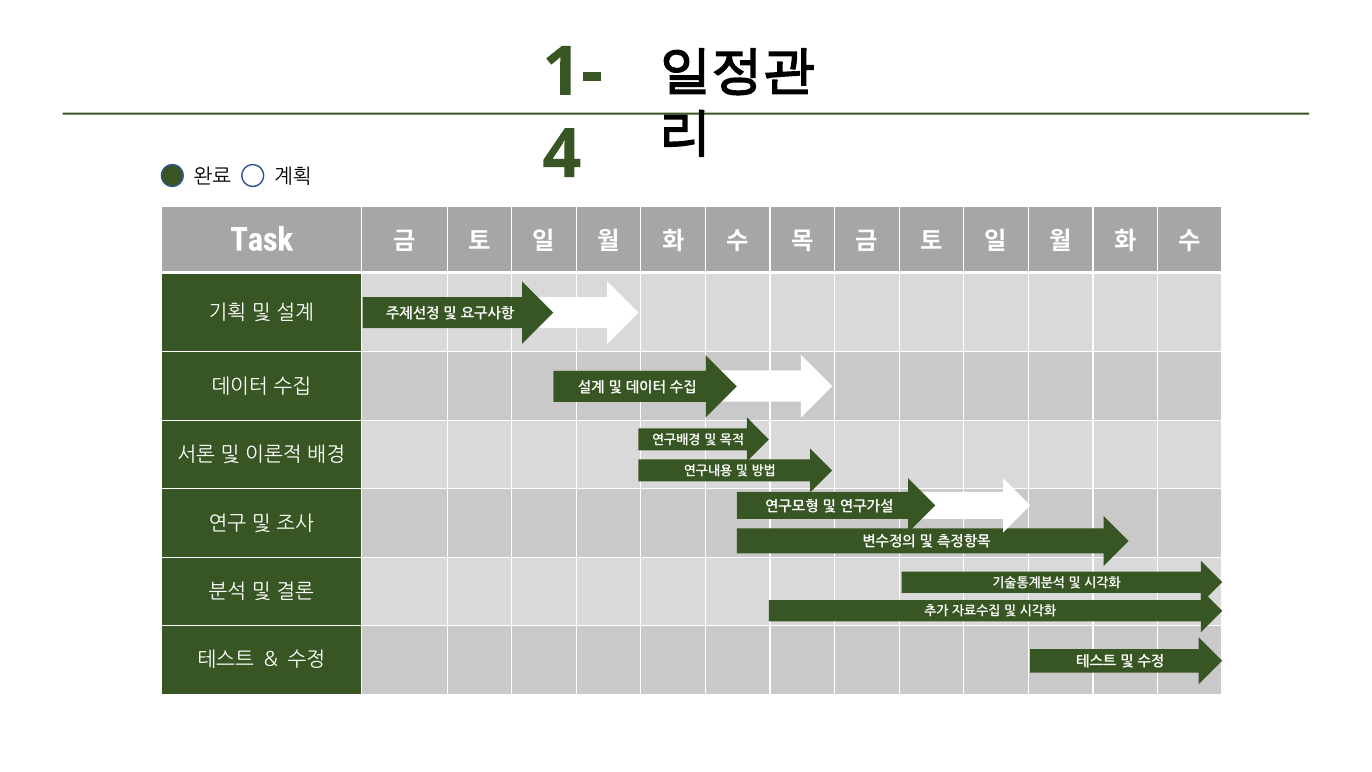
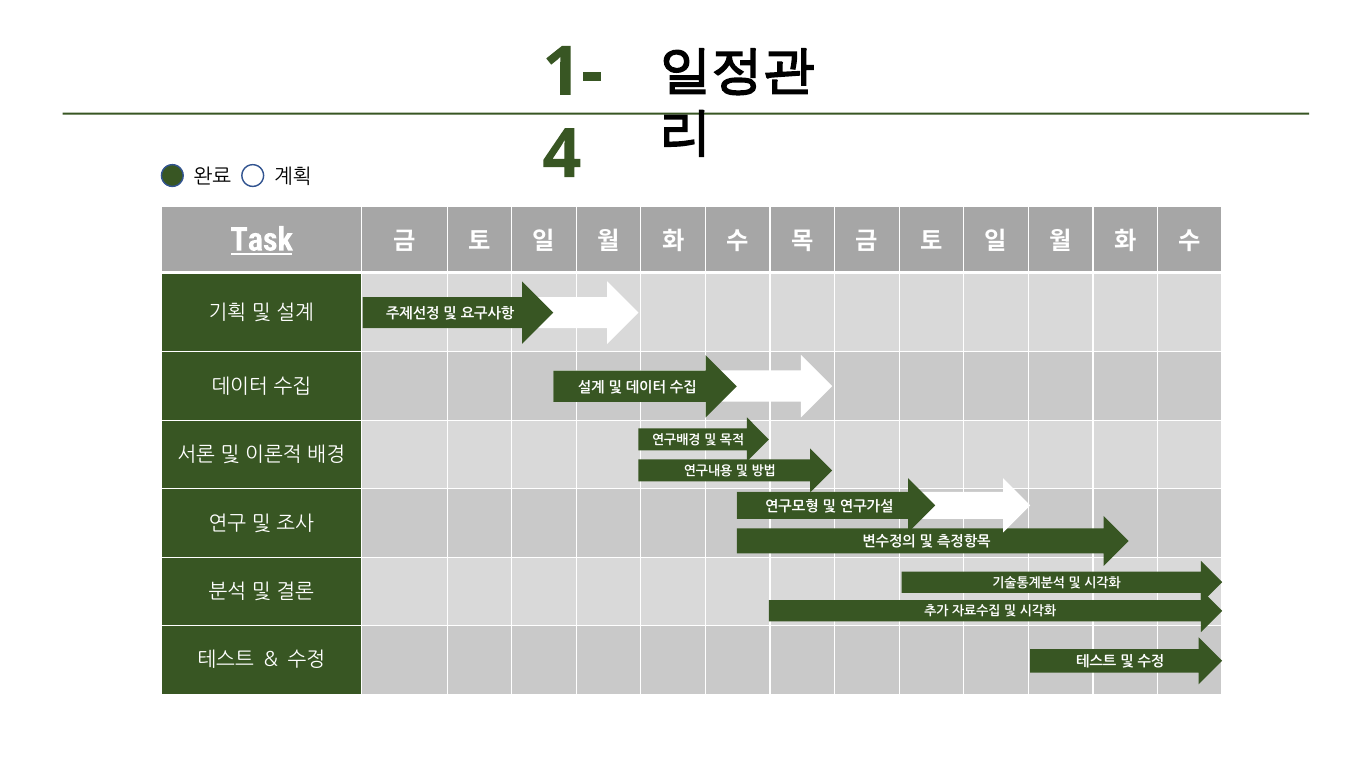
Task underline: none -> present (262, 240)
